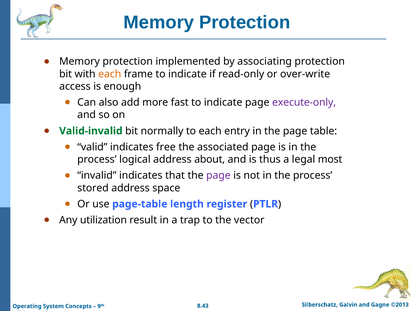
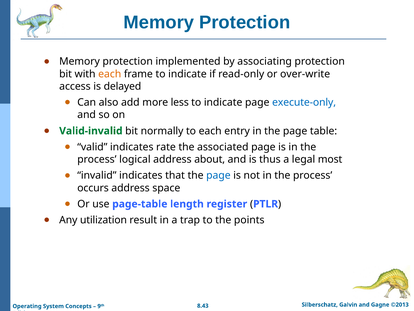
enough: enough -> delayed (122, 86)
fast: fast -> less (180, 102)
execute-only colour: purple -> blue (304, 102)
free: free -> rate (166, 147)
page colour: purple -> blue (218, 175)
stored: stored -> occurs (93, 188)
vector: vector -> points (249, 220)
